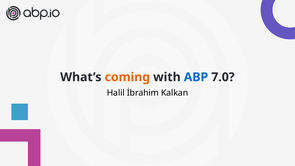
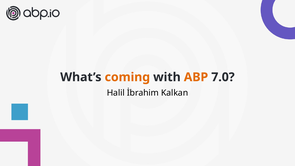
ABP colour: blue -> orange (196, 77)
